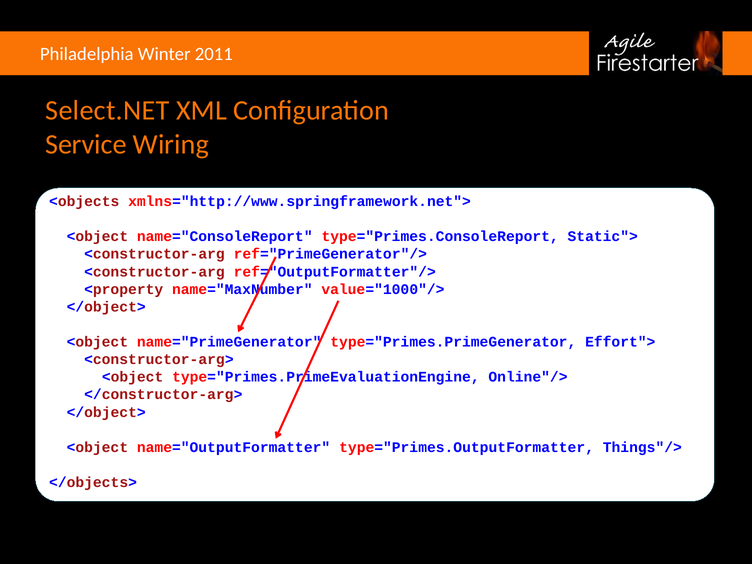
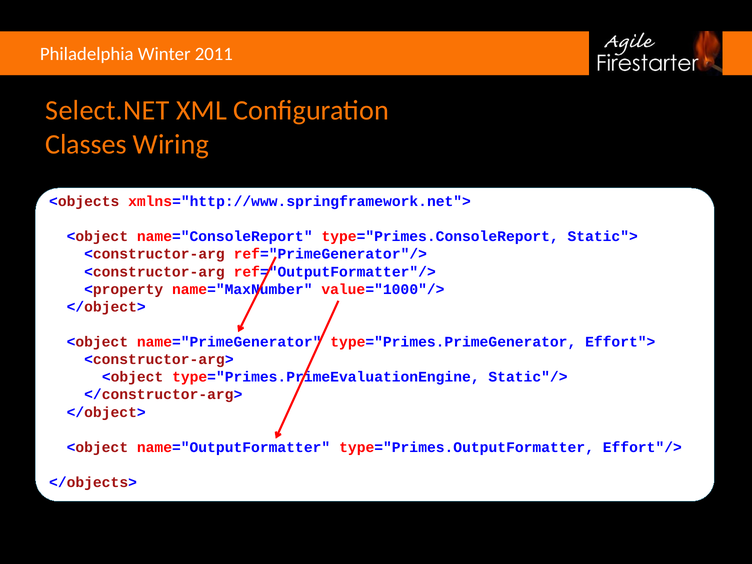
Service: Service -> Classes (86, 144)
Online"/>: Online"/> -> Static"/> (528, 377)
Things"/>: Things"/> -> Effort"/> (642, 447)
